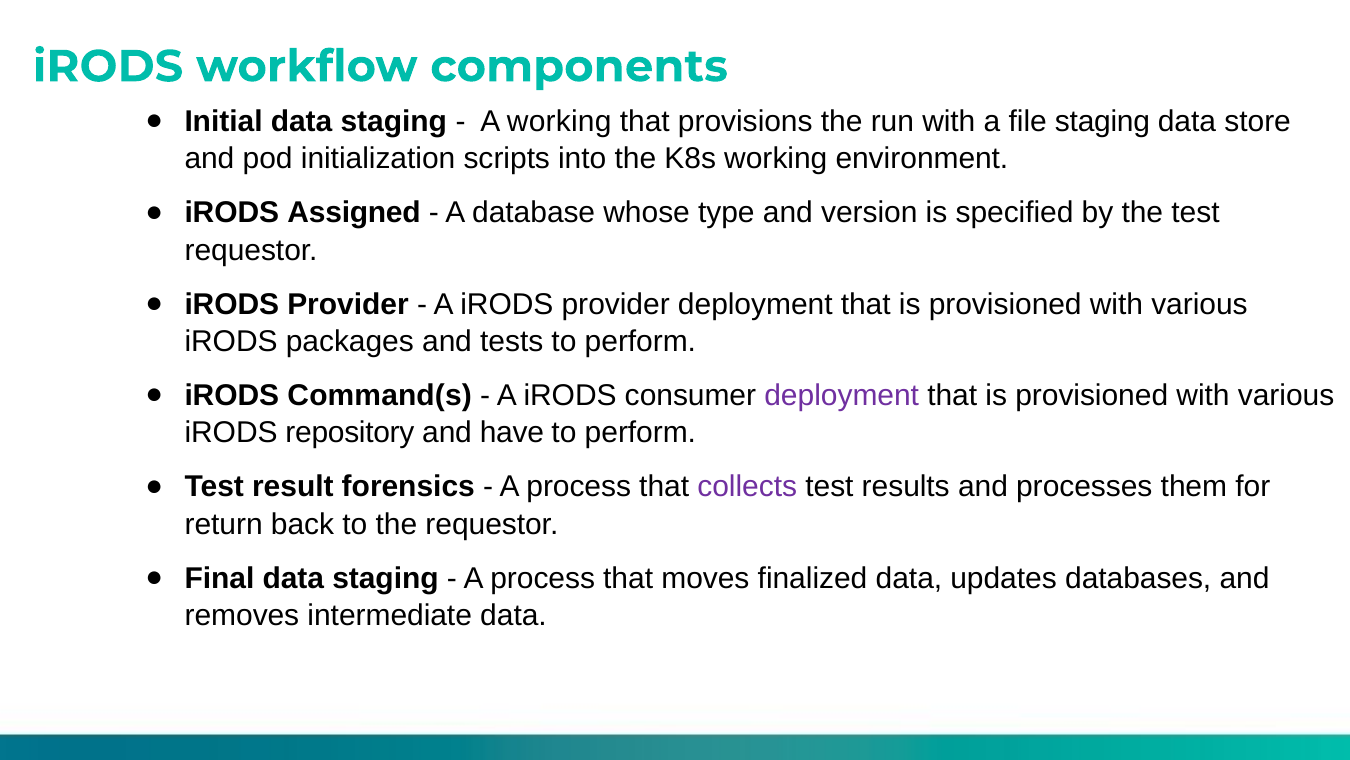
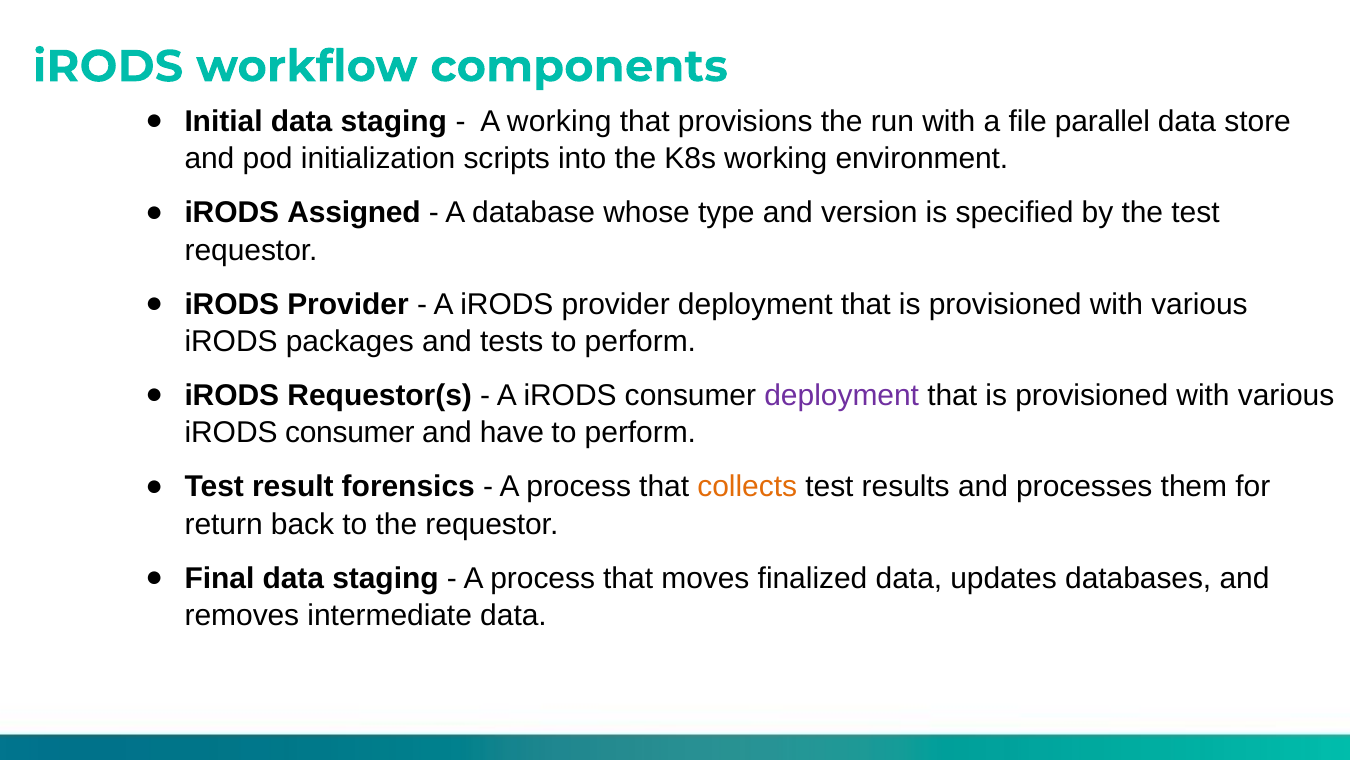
file staging: staging -> parallel (1102, 122)
Command(s: Command(s -> Requestor(s (380, 395)
repository: repository -> consumer (350, 433)
collects colour: purple -> orange (747, 487)
